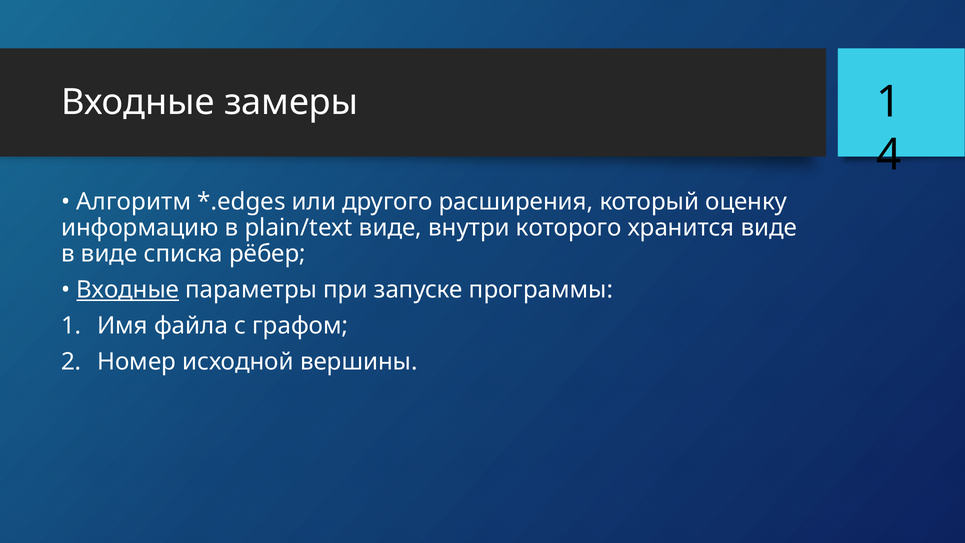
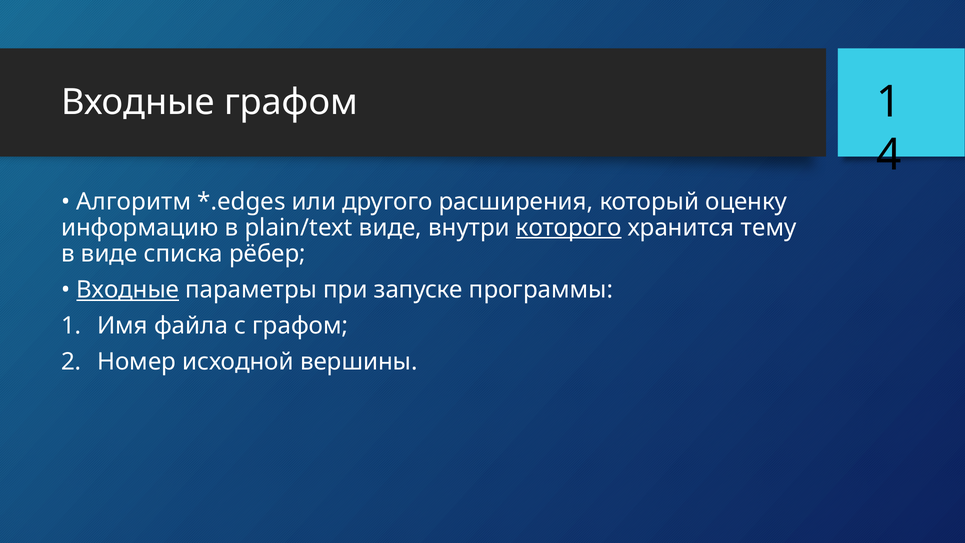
Входные замеры: замеры -> графом (291, 102)
которого underline: none -> present (569, 228)
хранится виде: виде -> тему (769, 228)
